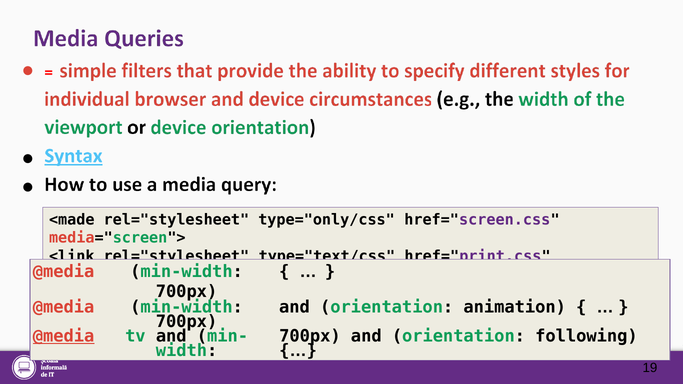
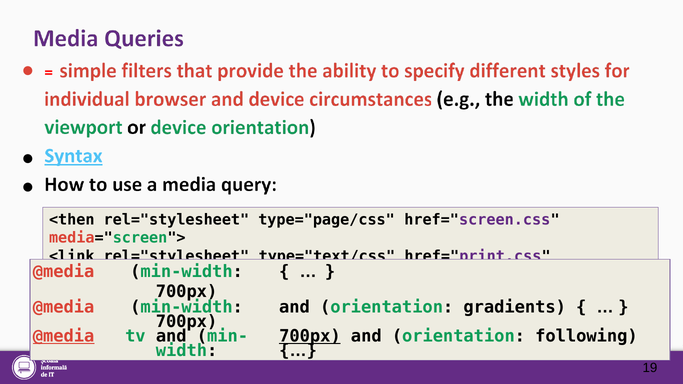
<made: <made -> <then (72, 220)
type="only/css: type="only/css -> type="page/css (327, 220)
animation: animation -> gradients (515, 307)
700px underline: none -> present (310, 336)
